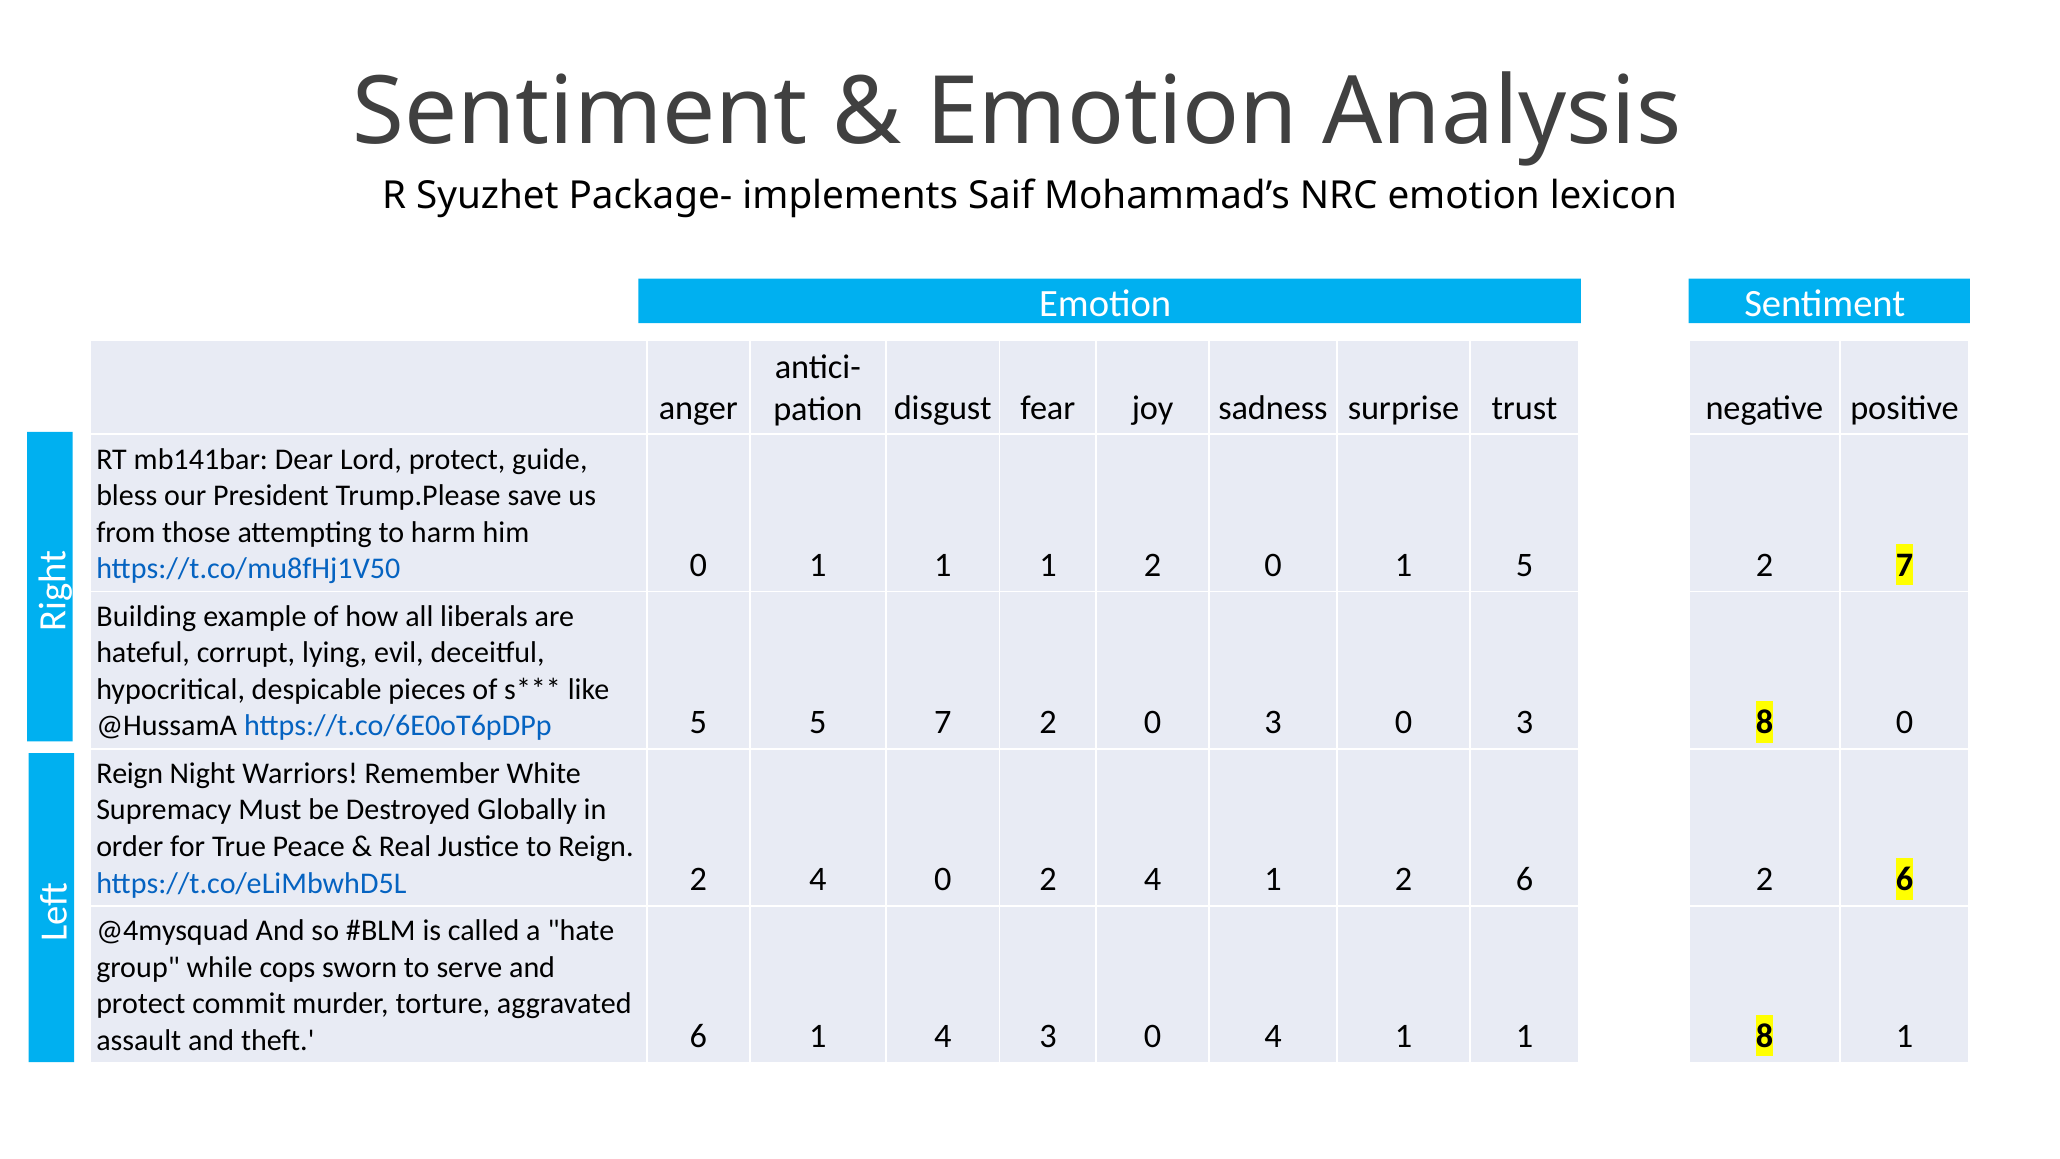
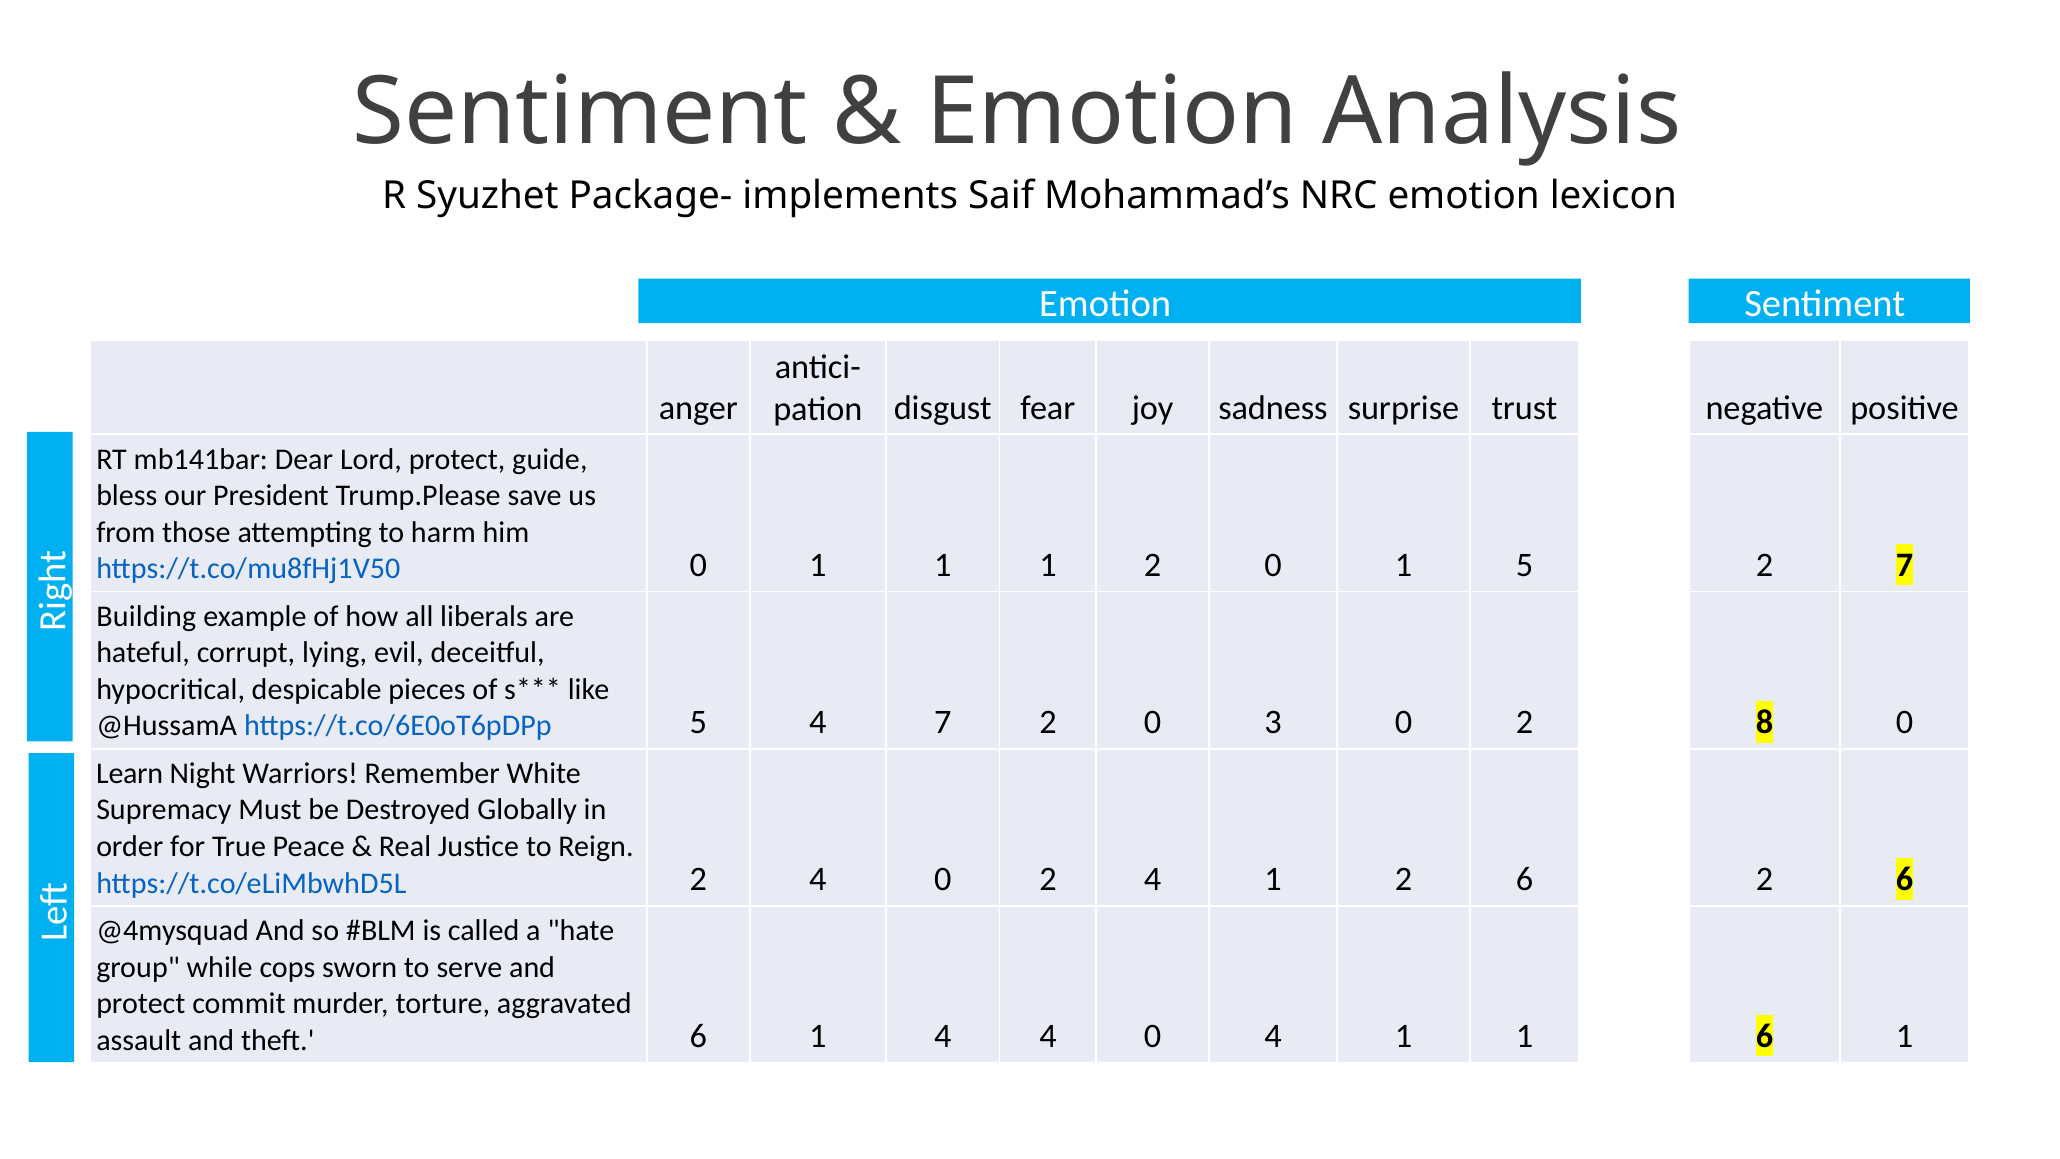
5 5: 5 -> 4 (818, 722)
3 0 3: 3 -> 2 (1525, 722)
Reign: Reign -> Learn (130, 773)
4 3: 3 -> 4 (1048, 1036)
1 8: 8 -> 6 (1765, 1036)
